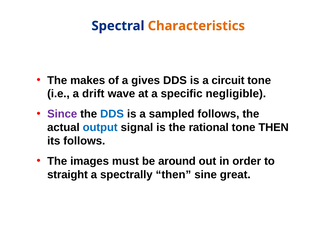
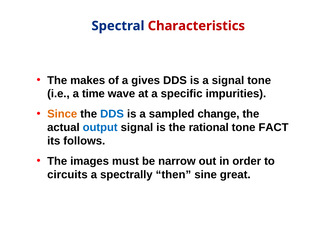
Characteristics colour: orange -> red (196, 26)
a circuit: circuit -> signal (228, 80)
drift: drift -> time (93, 94)
negligible: negligible -> impurities (236, 94)
Since colour: purple -> orange (62, 114)
sampled follows: follows -> change (218, 114)
tone THEN: THEN -> FACT (274, 127)
around: around -> narrow (177, 161)
straight: straight -> circuits (67, 174)
